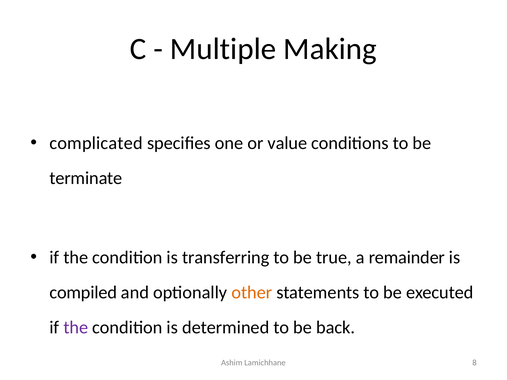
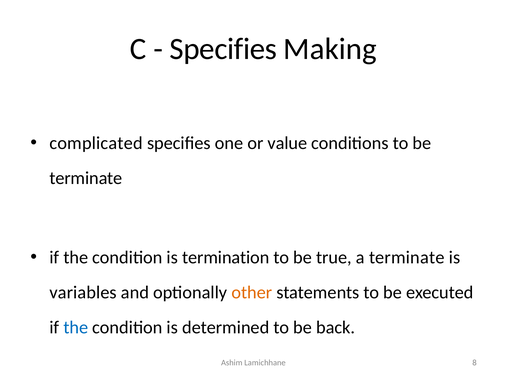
Multiple: Multiple -> Specifies (223, 49)
transferring: transferring -> termination (226, 258)
a remainder: remainder -> terminate (407, 258)
compiled: compiled -> variables (83, 293)
the colour: purple -> blue (76, 328)
